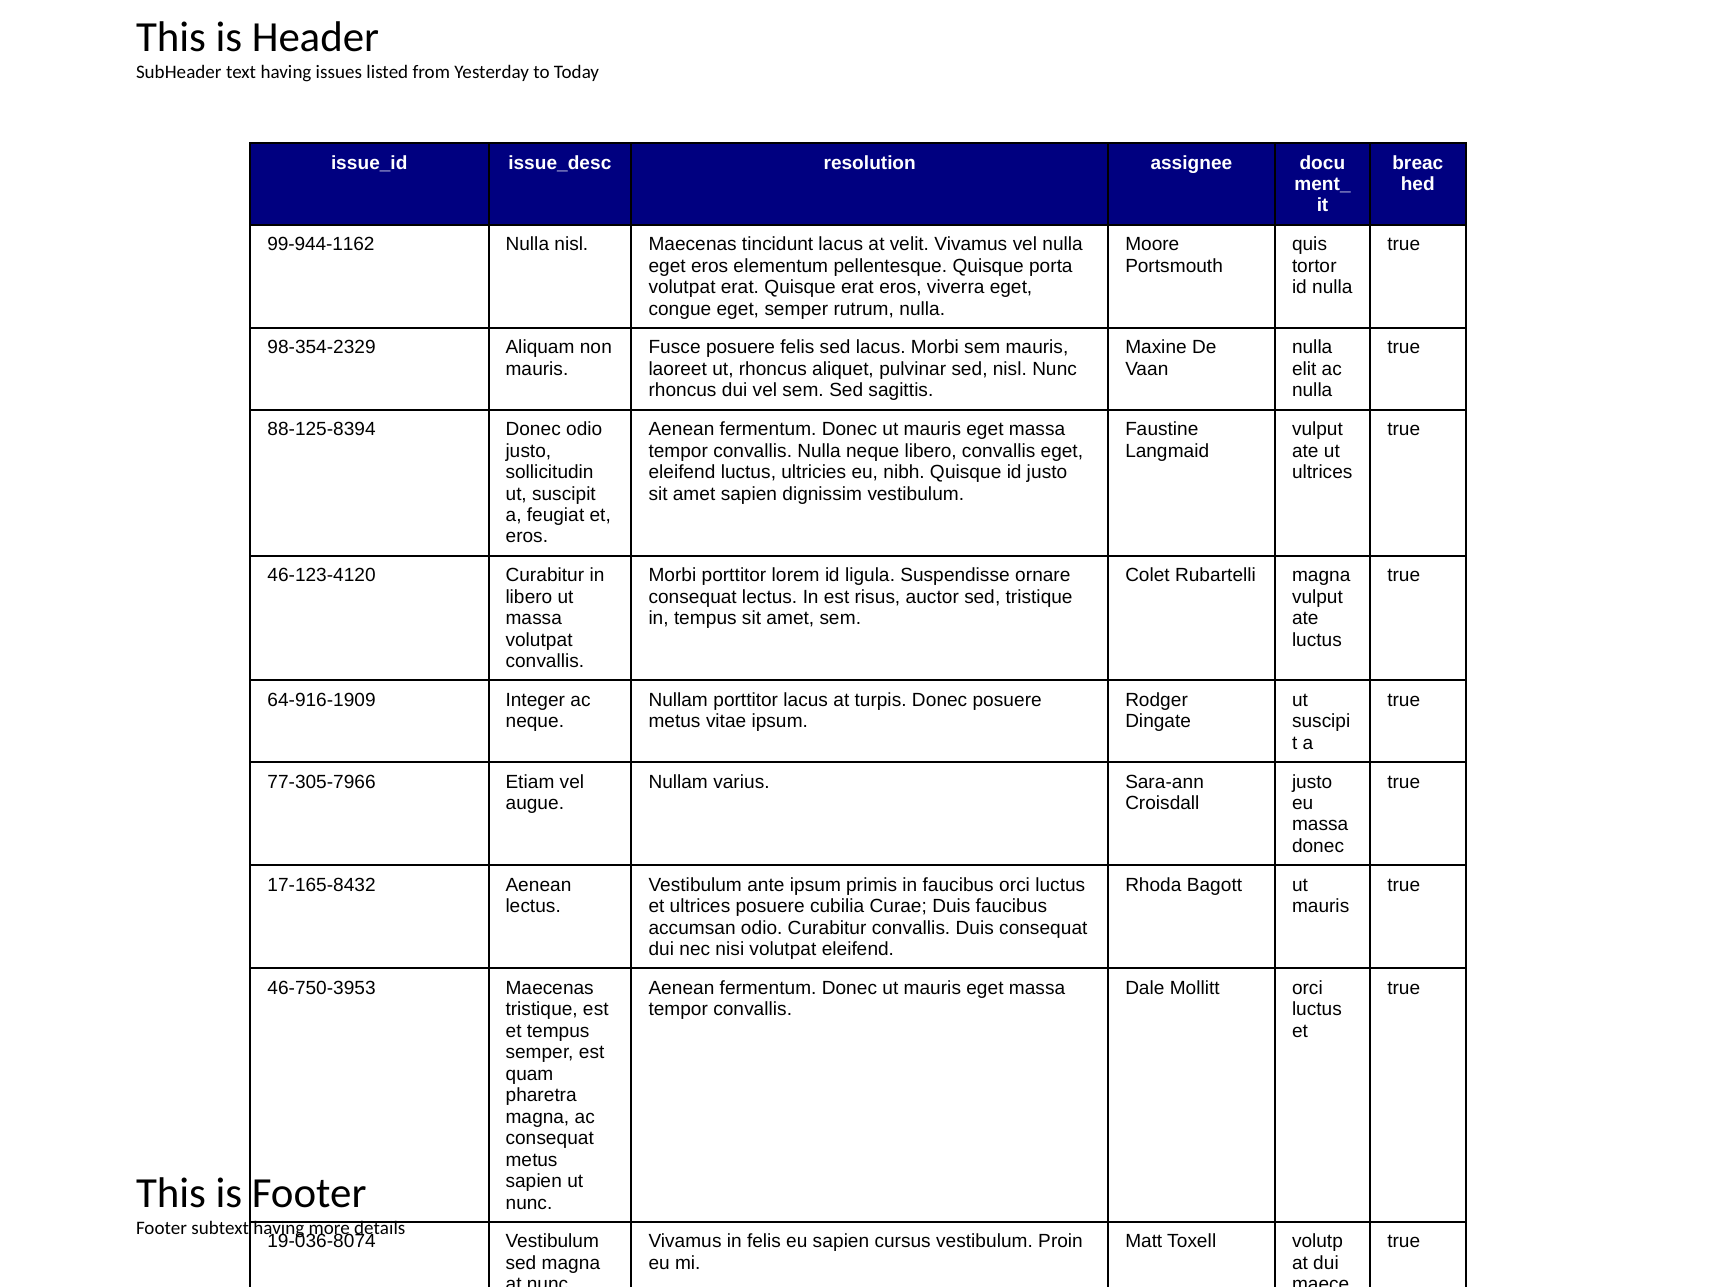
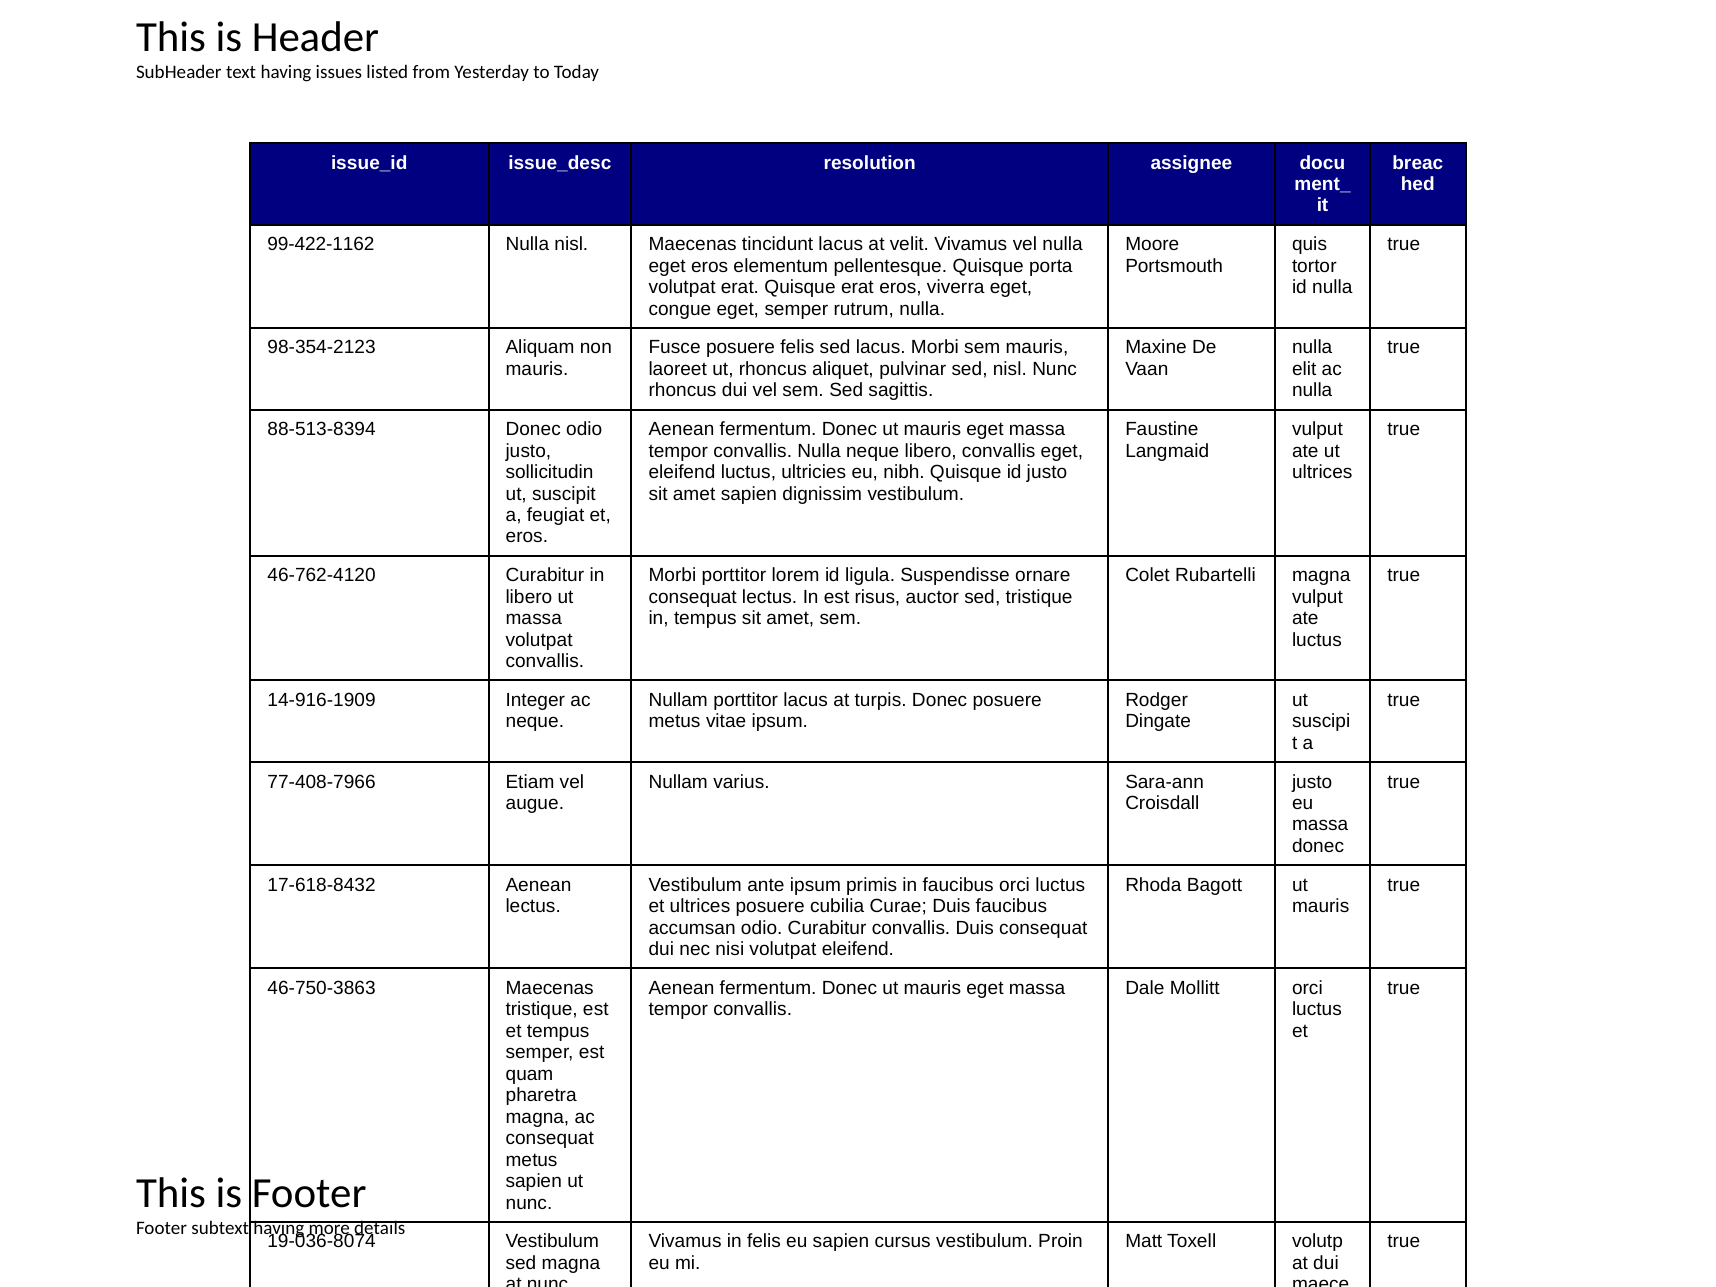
99-944-1162: 99-944-1162 -> 99-422-1162 (321, 244)
98-354-2329: 98-354-2329 -> 98-354-2123 (322, 348)
88-125-8394: 88-125-8394 -> 88-513-8394 (322, 429)
46-123-4120: 46-123-4120 -> 46-762-4120 (322, 575)
64-916-1909: 64-916-1909 -> 14-916-1909 (322, 700)
77-305-7966: 77-305-7966 -> 77-408-7966 (322, 782)
17-165-8432: 17-165-8432 -> 17-618-8432 (322, 885)
46-750-3953: 46-750-3953 -> 46-750-3863 (322, 988)
